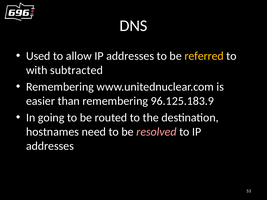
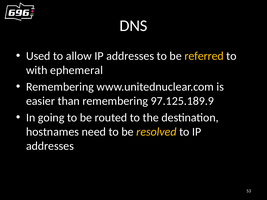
subtracted: subtracted -> ephemeral (77, 70)
96.125.183.9: 96.125.183.9 -> 97.125.189.9 (182, 101)
resolved colour: pink -> yellow (156, 132)
